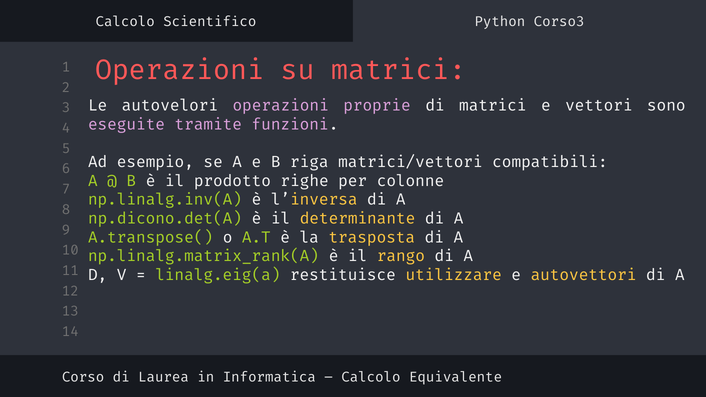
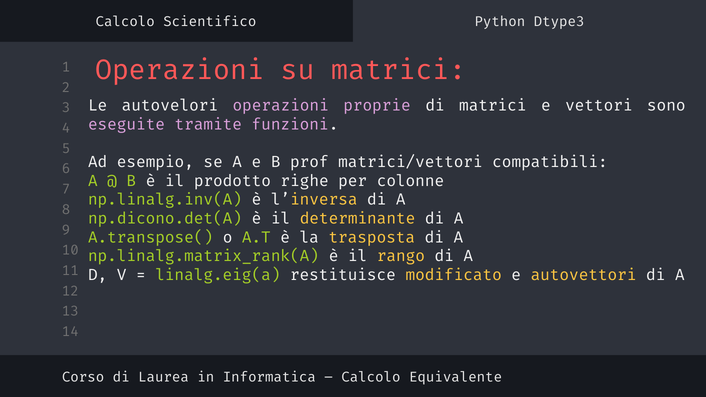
Corso3: Corso3 -> Dtype3 (559, 22)
riga: riga -> prof (309, 162)
utilizzare: utilizzare -> modificato (454, 275)
